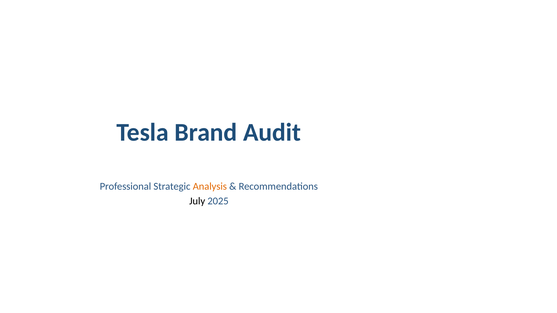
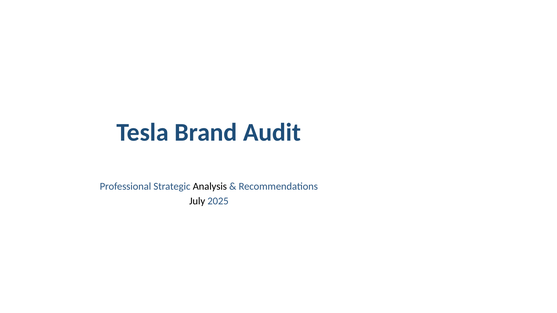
Analysis colour: orange -> black (210, 187)
